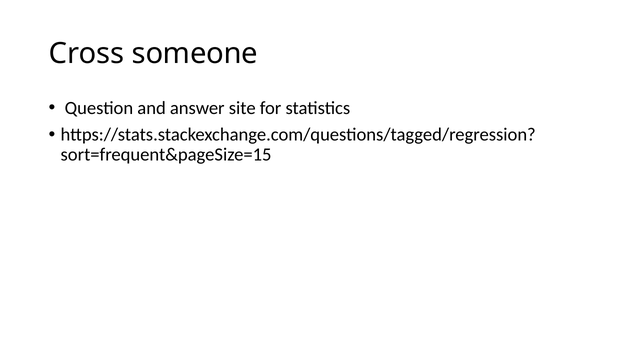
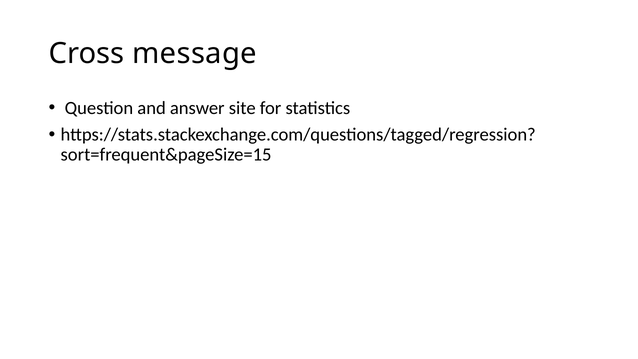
someone: someone -> message (195, 54)
